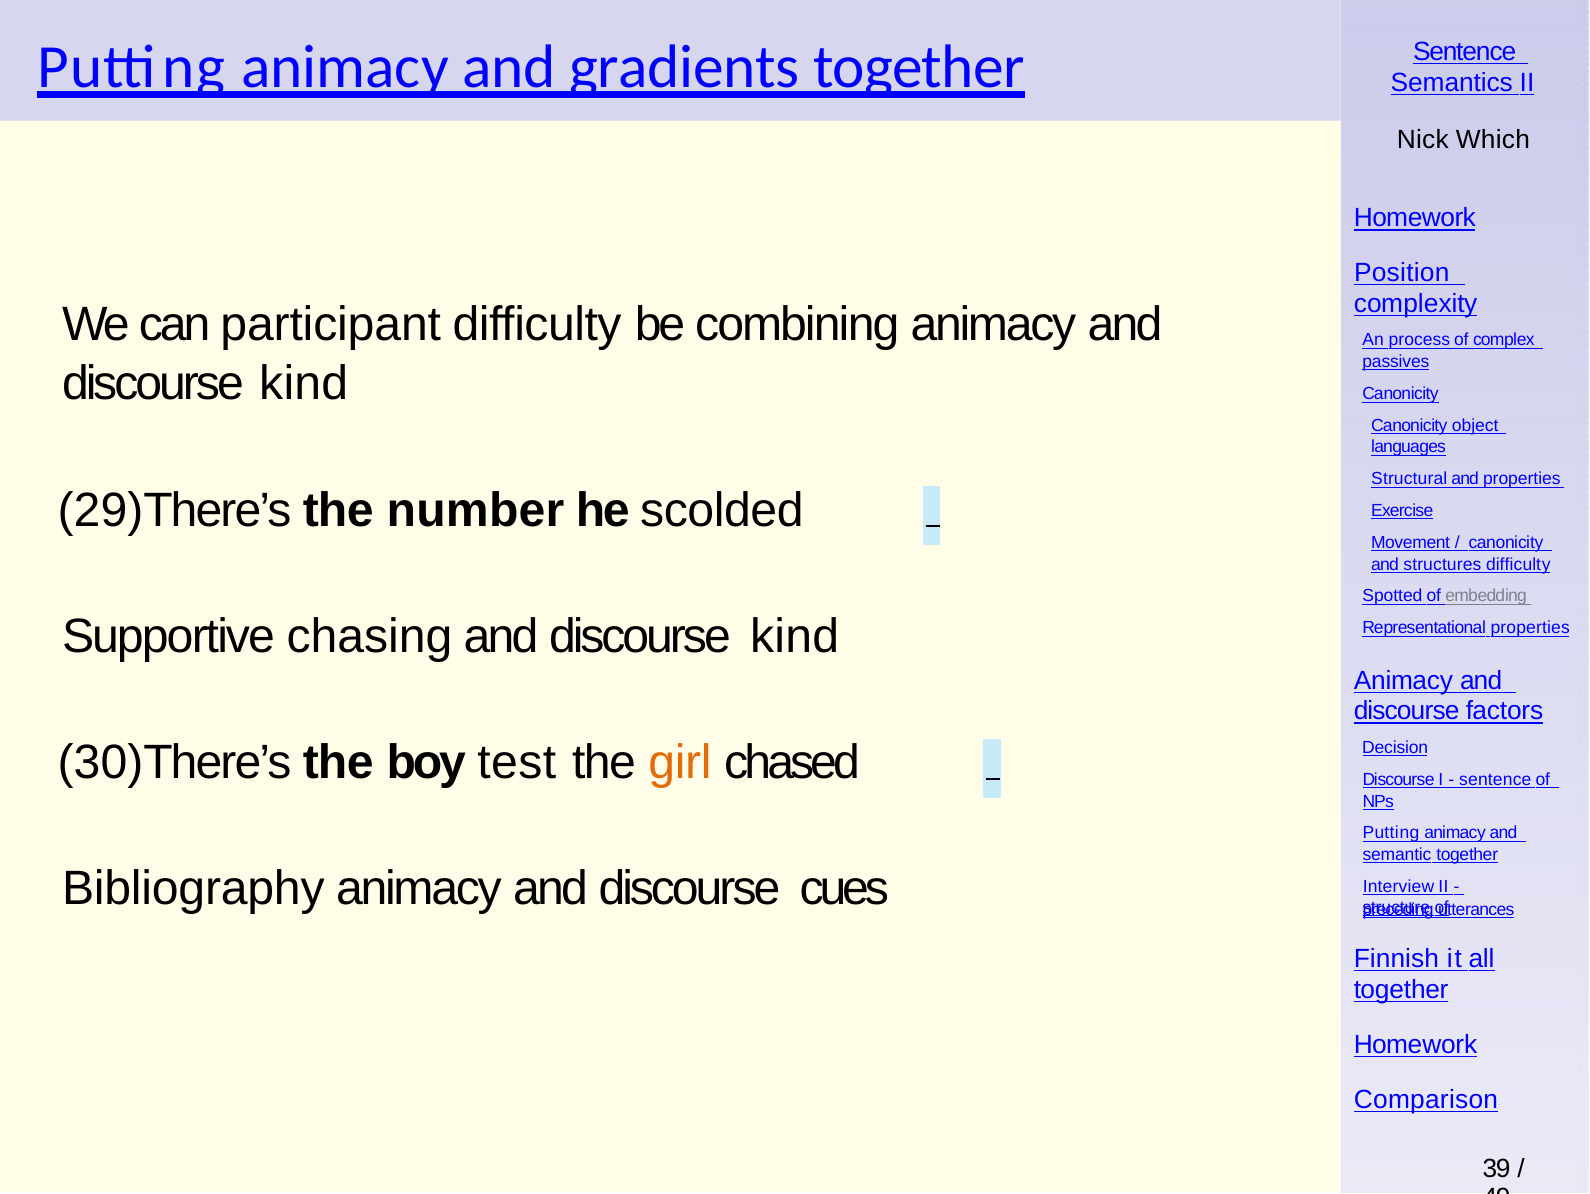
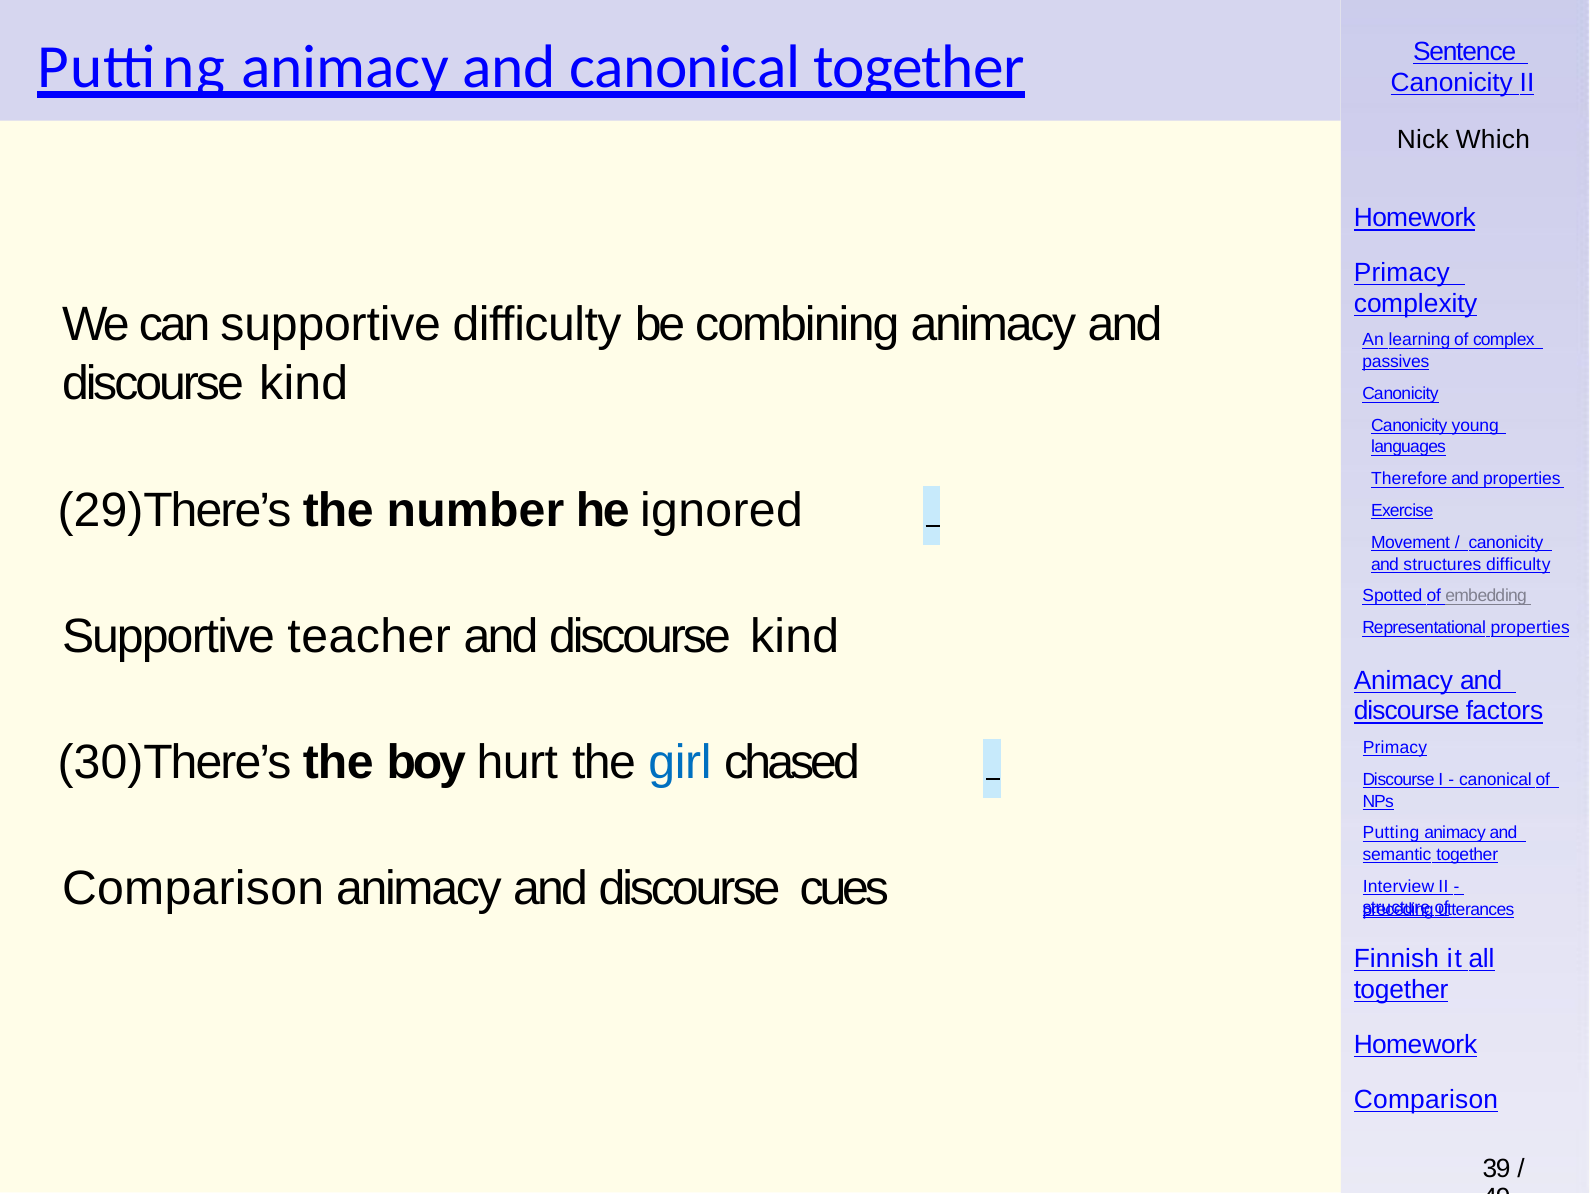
and gradients: gradients -> canonical (685, 68)
Semantics: Semantics -> Canonicity (1452, 83)
Position: Position -> Primacy (1402, 273)
can participant: participant -> supportive (331, 325)
process: process -> learning (1419, 340)
object: object -> young (1475, 425)
Structural: Structural -> Therefore (1409, 479)
scolded: scolded -> ignored (722, 510)
chasing: chasing -> teacher (369, 636)
test: test -> hurt (517, 762)
girl colour: orange -> blue (680, 762)
Decision: Decision -> Primacy (1395, 748)
sentence: sentence -> canonical (1495, 780)
Bibliography: Bibliography -> Comparison (193, 888)
